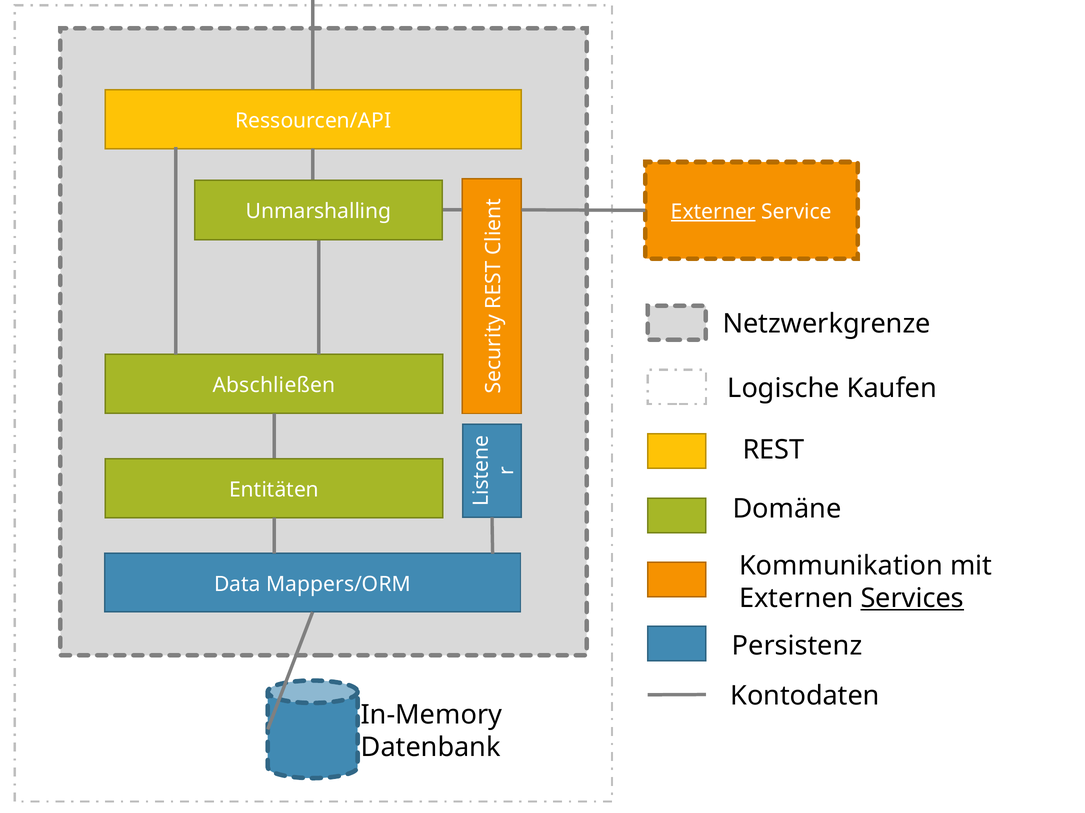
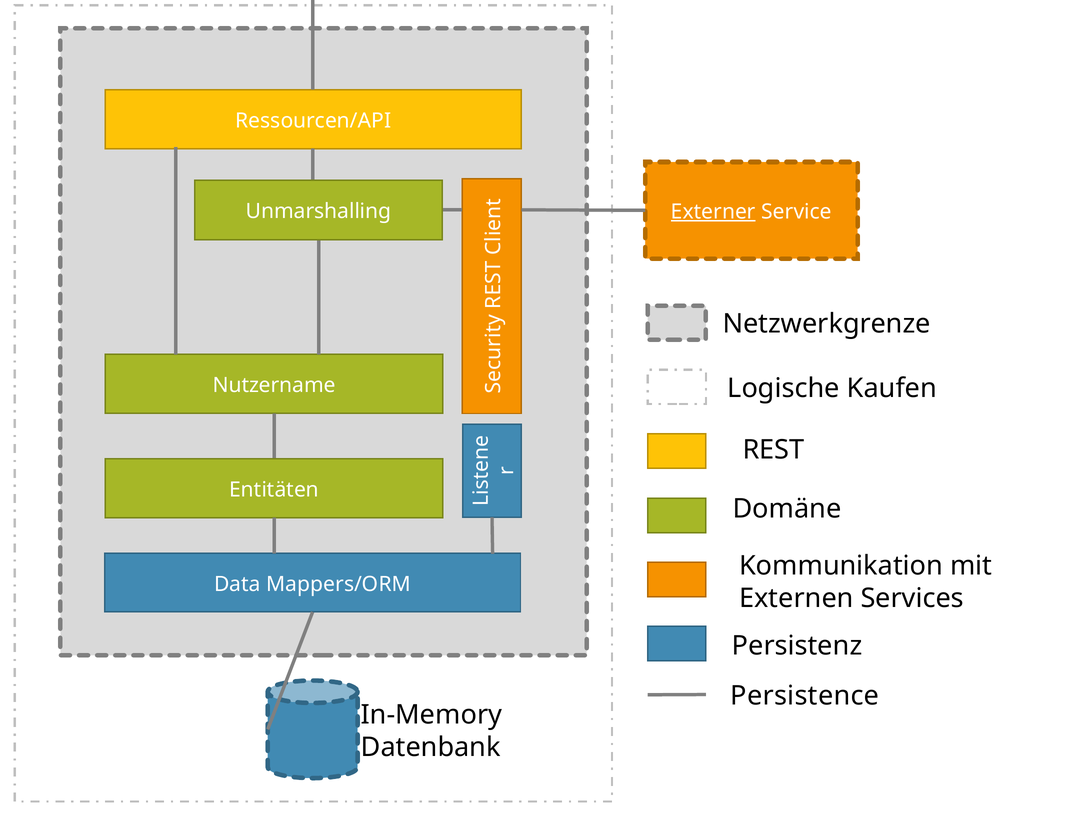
Abschließen: Abschließen -> Nutzername (274, 386)
Services underline: present -> none (912, 599)
Kontodaten: Kontodaten -> Persistence (805, 697)
